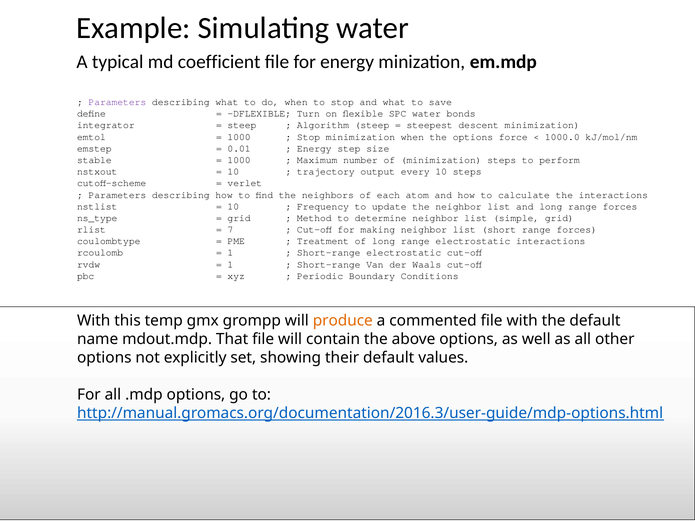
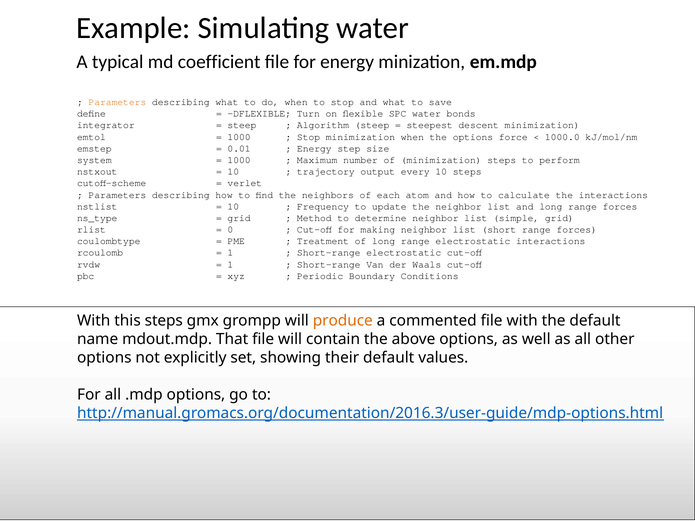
Parameters colour: purple -> orange (117, 102)
stable: stable -> system (94, 160)
7: 7 -> 0 (230, 230)
this temp: temp -> steps (164, 321)
